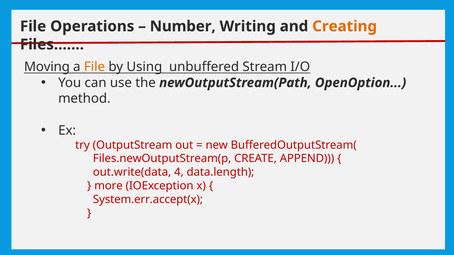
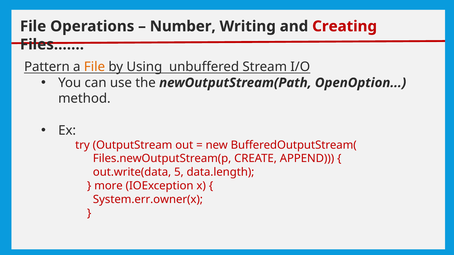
Creating colour: orange -> red (345, 26)
Moving: Moving -> Pattern (47, 67)
4: 4 -> 5 (179, 172)
System.err.accept(x: System.err.accept(x -> System.err.owner(x (148, 200)
